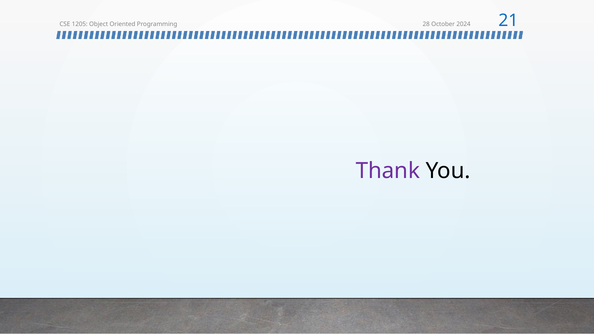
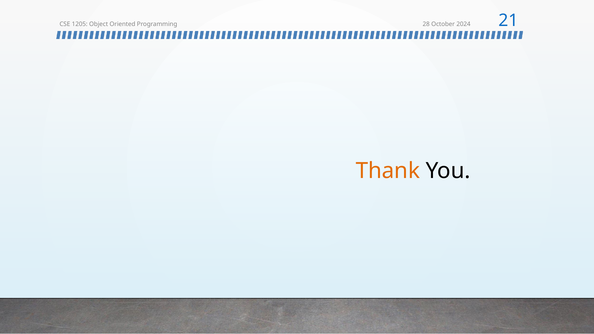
Thank colour: purple -> orange (388, 171)
